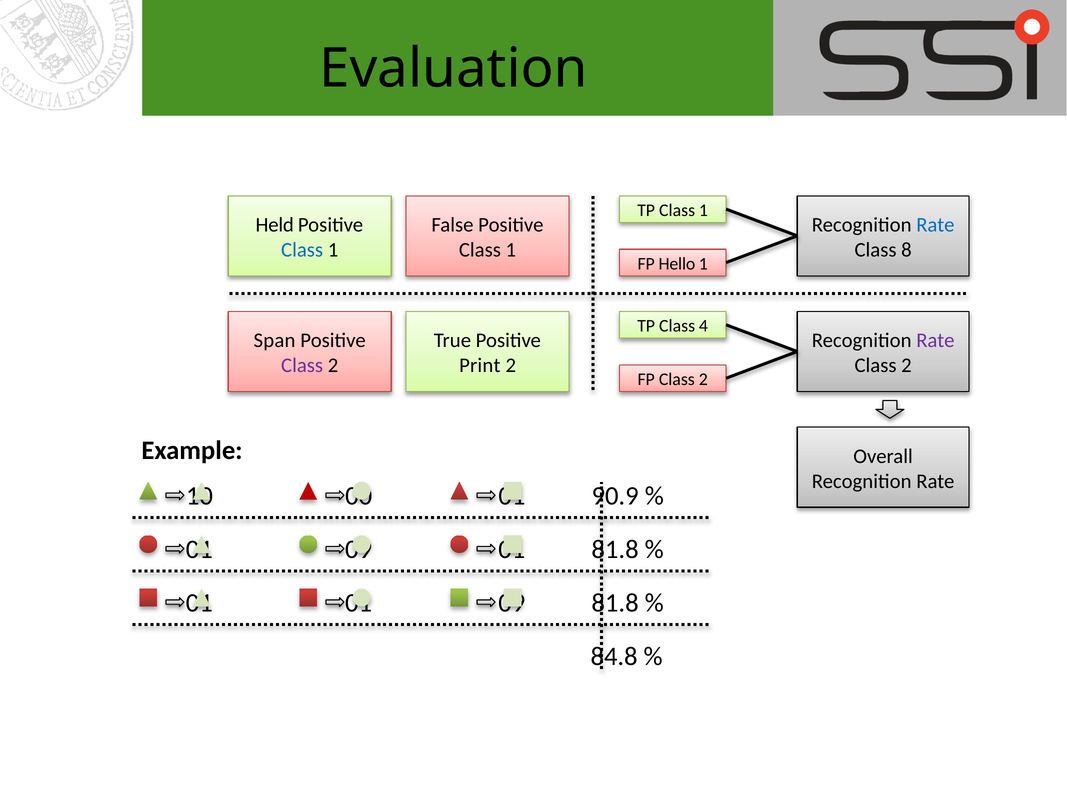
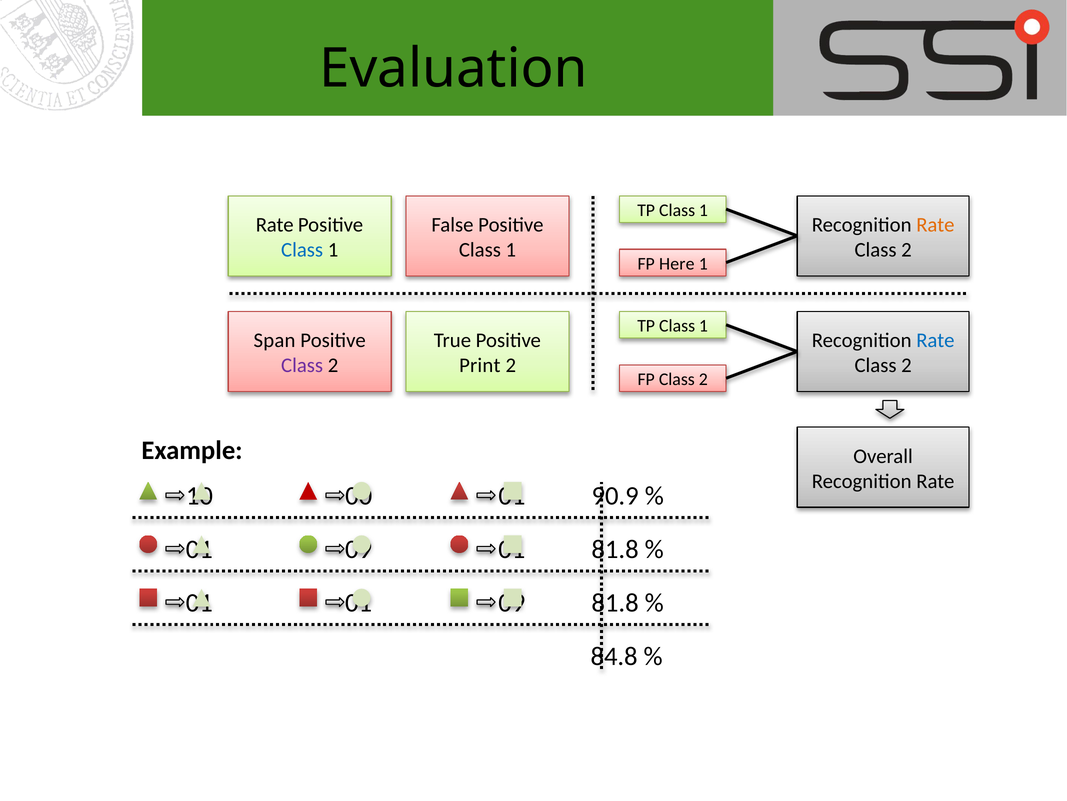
Held: Held -> Rate (275, 225)
Rate colour: blue -> orange (935, 225)
8: 8 -> 2 (906, 250)
Hello: Hello -> Here (677, 264)
4: 4 -> 1 (703, 326)
Rate colour: purple -> blue (935, 340)
